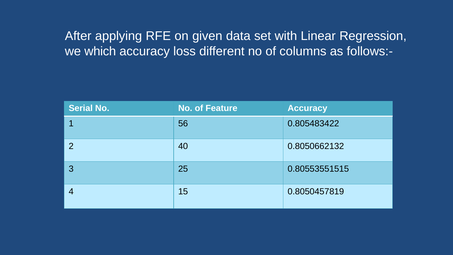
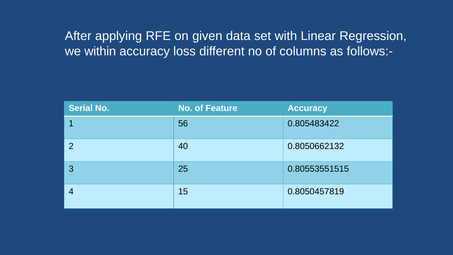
which: which -> within (100, 51)
